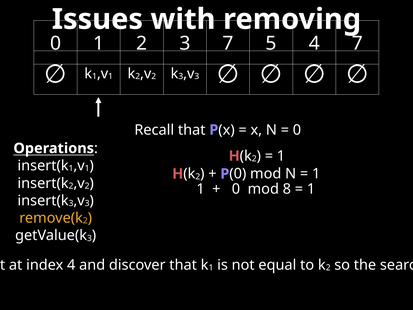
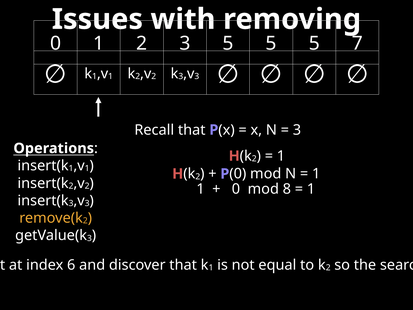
3 7: 7 -> 5 (228, 43)
4: 4 -> 5 (314, 43)
0: 0 -> 3 (297, 130)
index 4: 4 -> 6 (71, 265)
